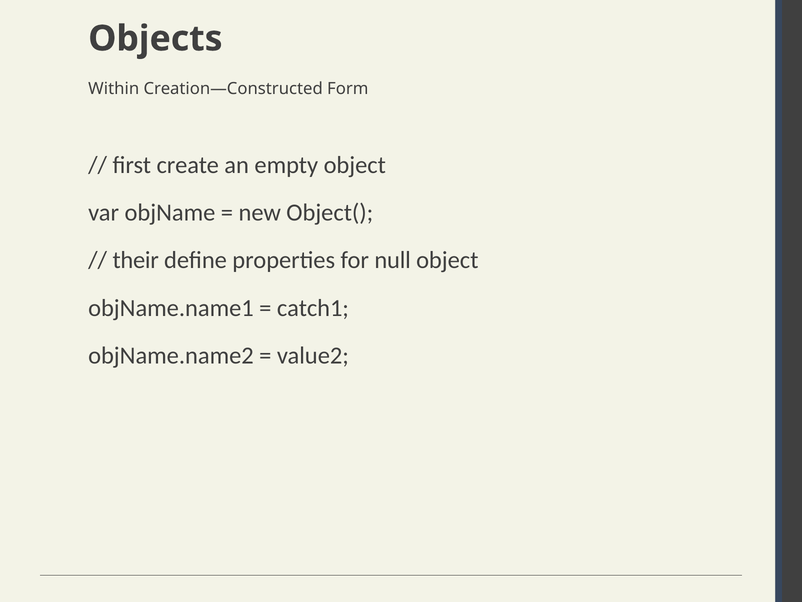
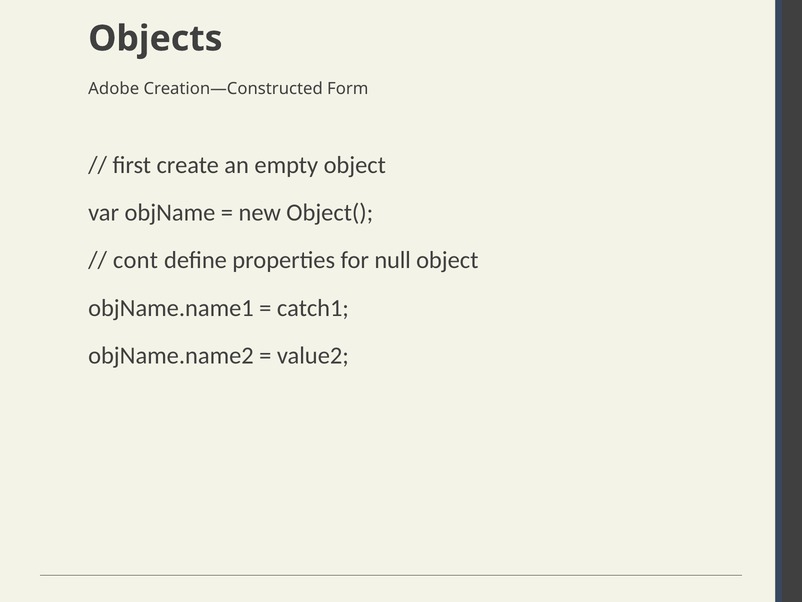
Within: Within -> Adobe (114, 89)
their: their -> cont (135, 260)
